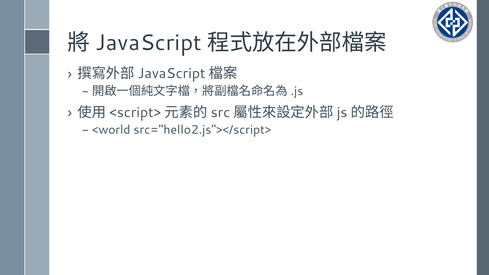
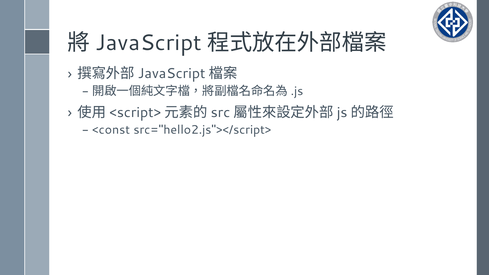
<world: <world -> <const (111, 130)
